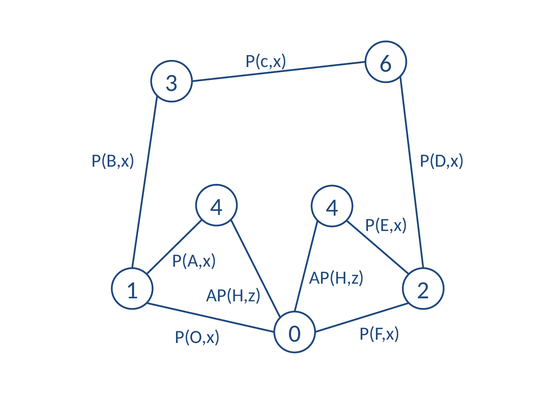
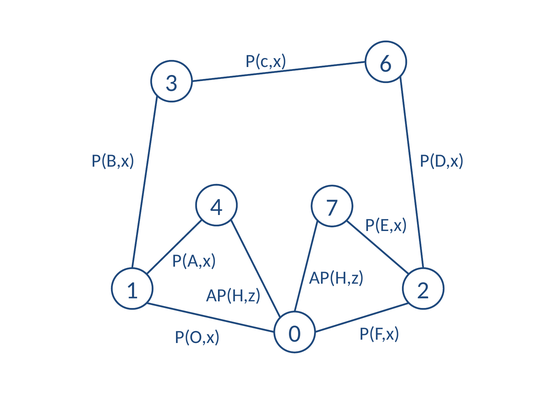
4 4: 4 -> 7 (332, 208)
